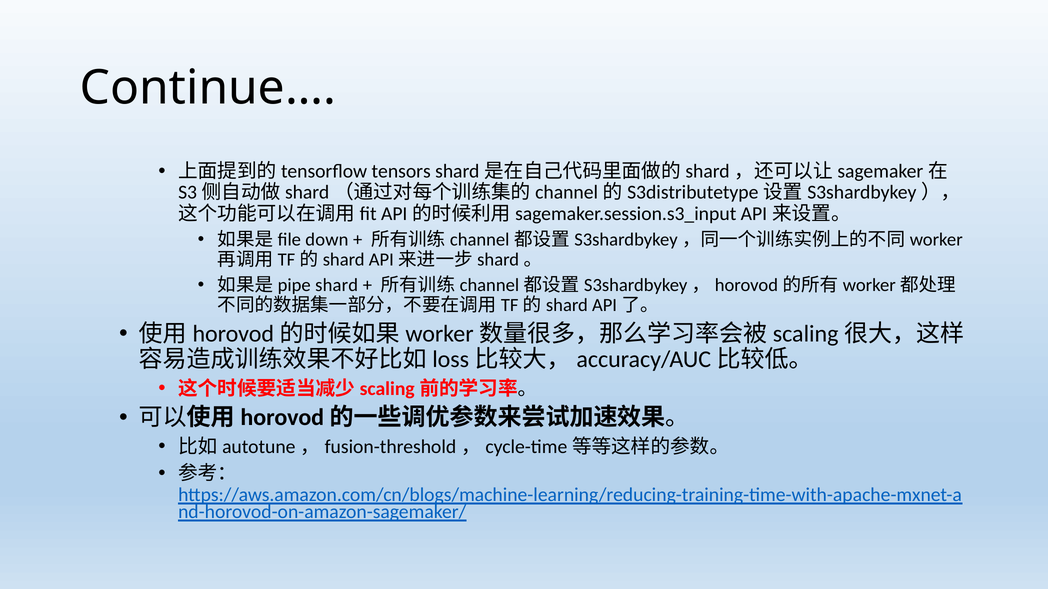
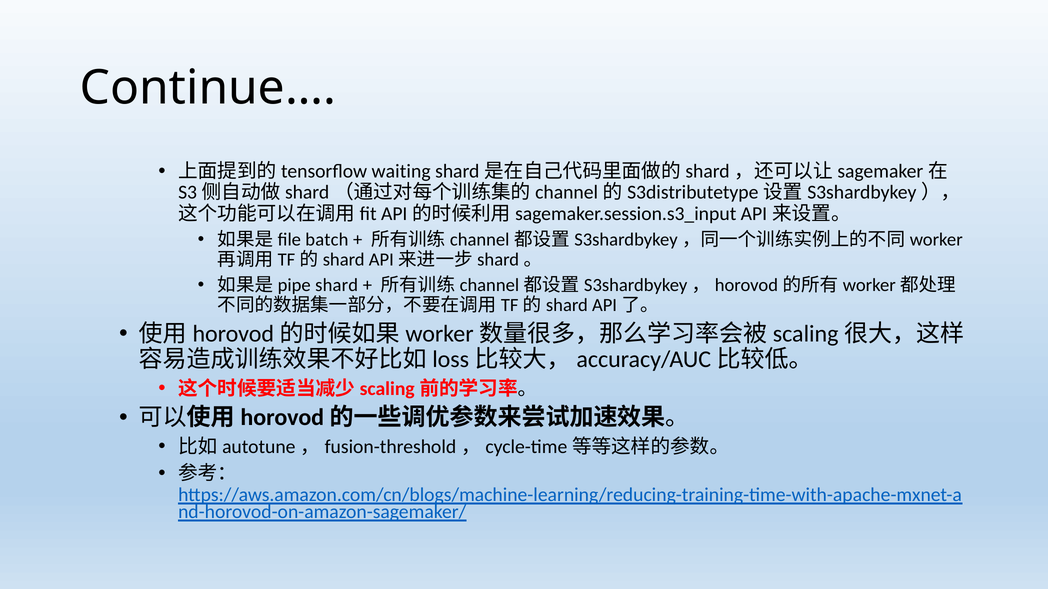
tensors: tensors -> waiting (401, 171)
down: down -> batch (327, 240)
